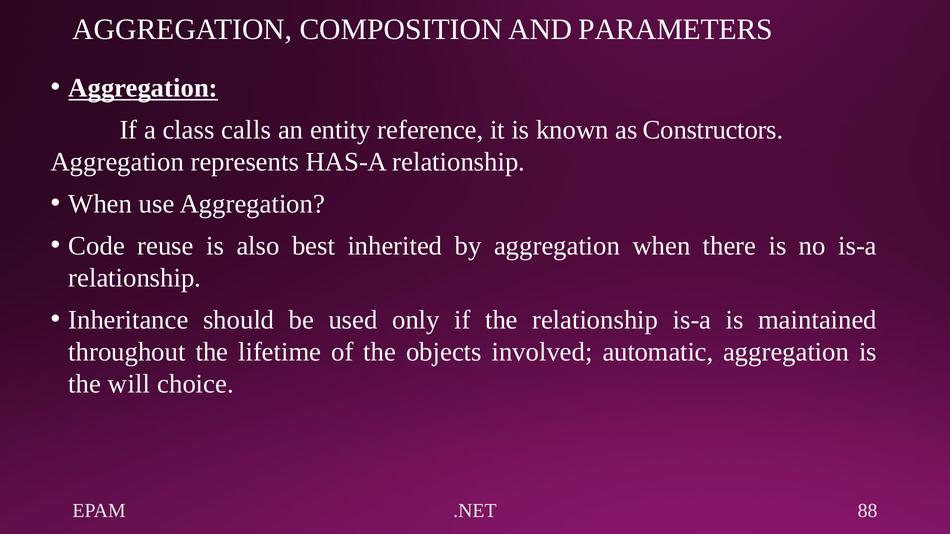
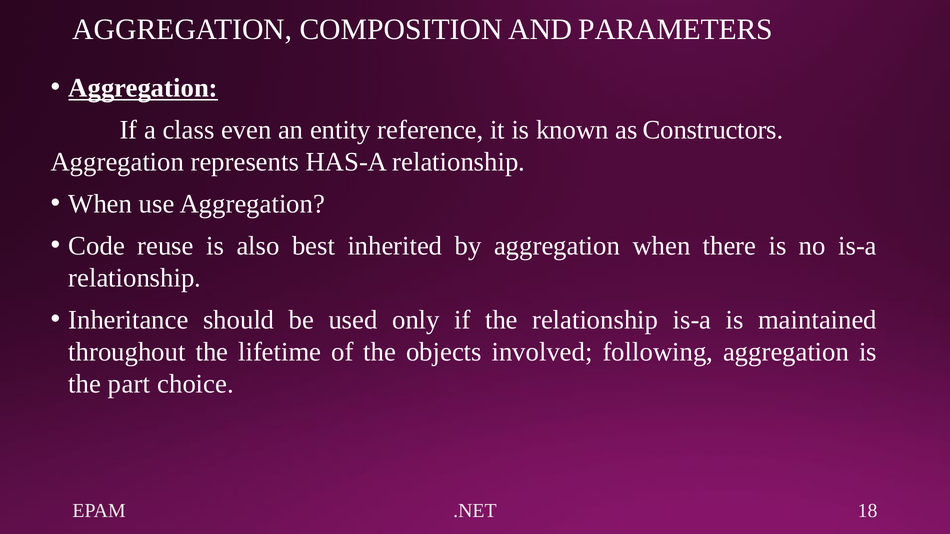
calls: calls -> even (246, 130)
automatic: automatic -> following (658, 352)
will: will -> part (129, 384)
88: 88 -> 18 (868, 511)
